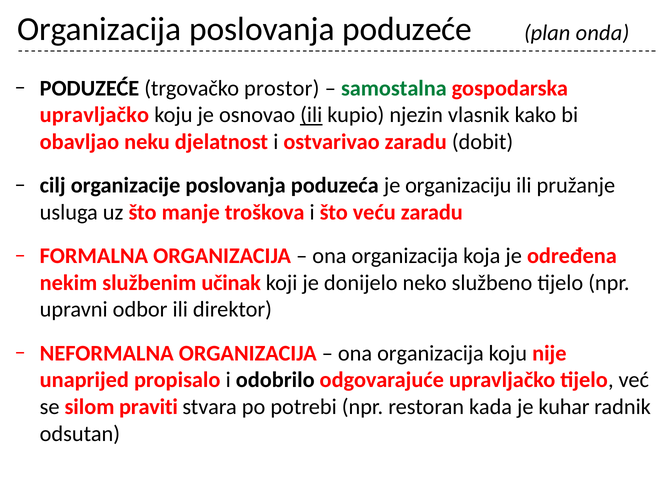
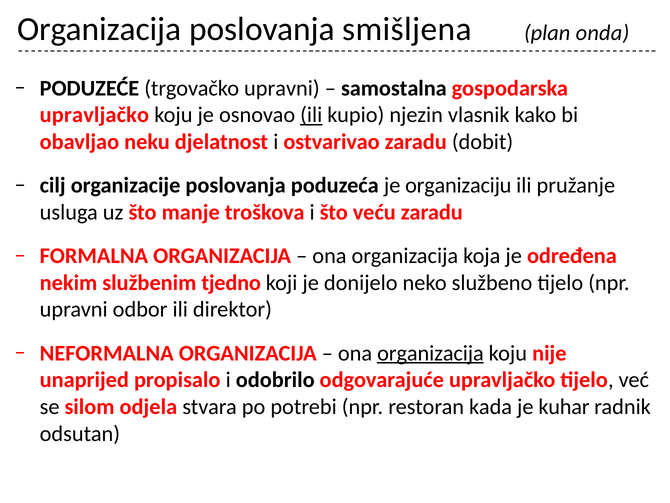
poslovanja poduzeće: poduzeće -> smišljena (407, 29)
trgovačko prostor: prostor -> upravni (282, 88)
samostalna colour: green -> black (394, 88)
učinak: učinak -> tjedno (231, 282)
organizacija underline: none -> present (430, 353)
praviti: praviti -> odjela (148, 406)
